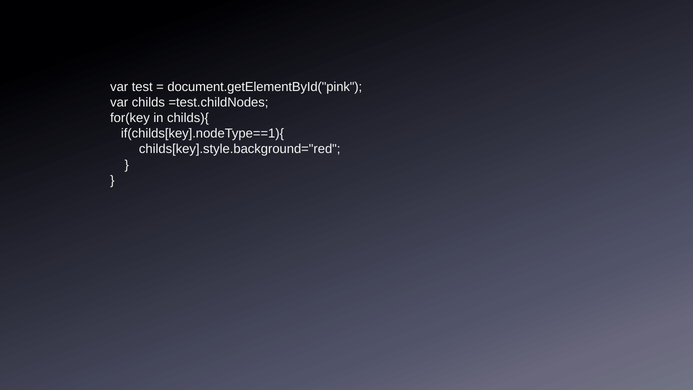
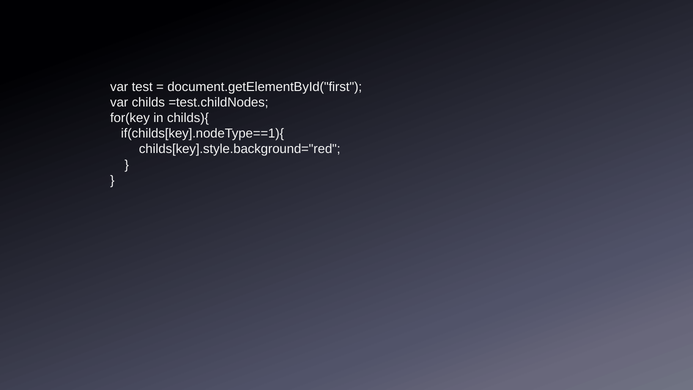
document.getElementById("pink: document.getElementById("pink -> document.getElementById("first (265, 87)
